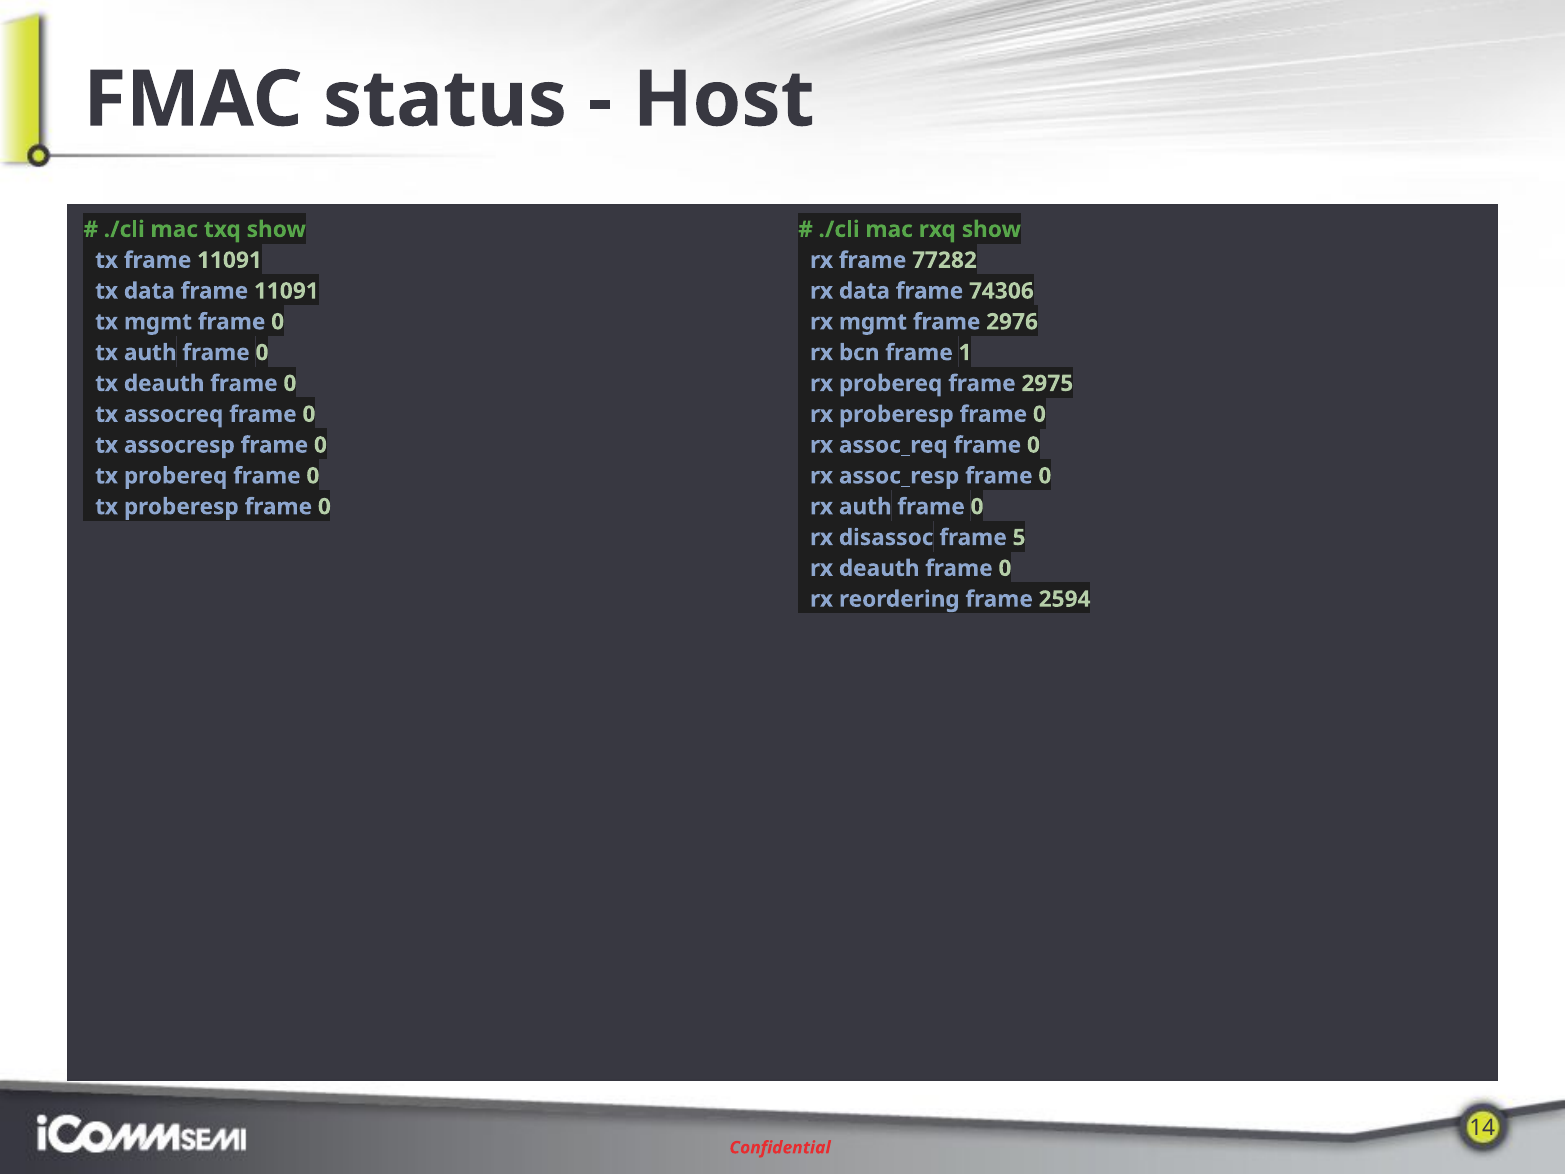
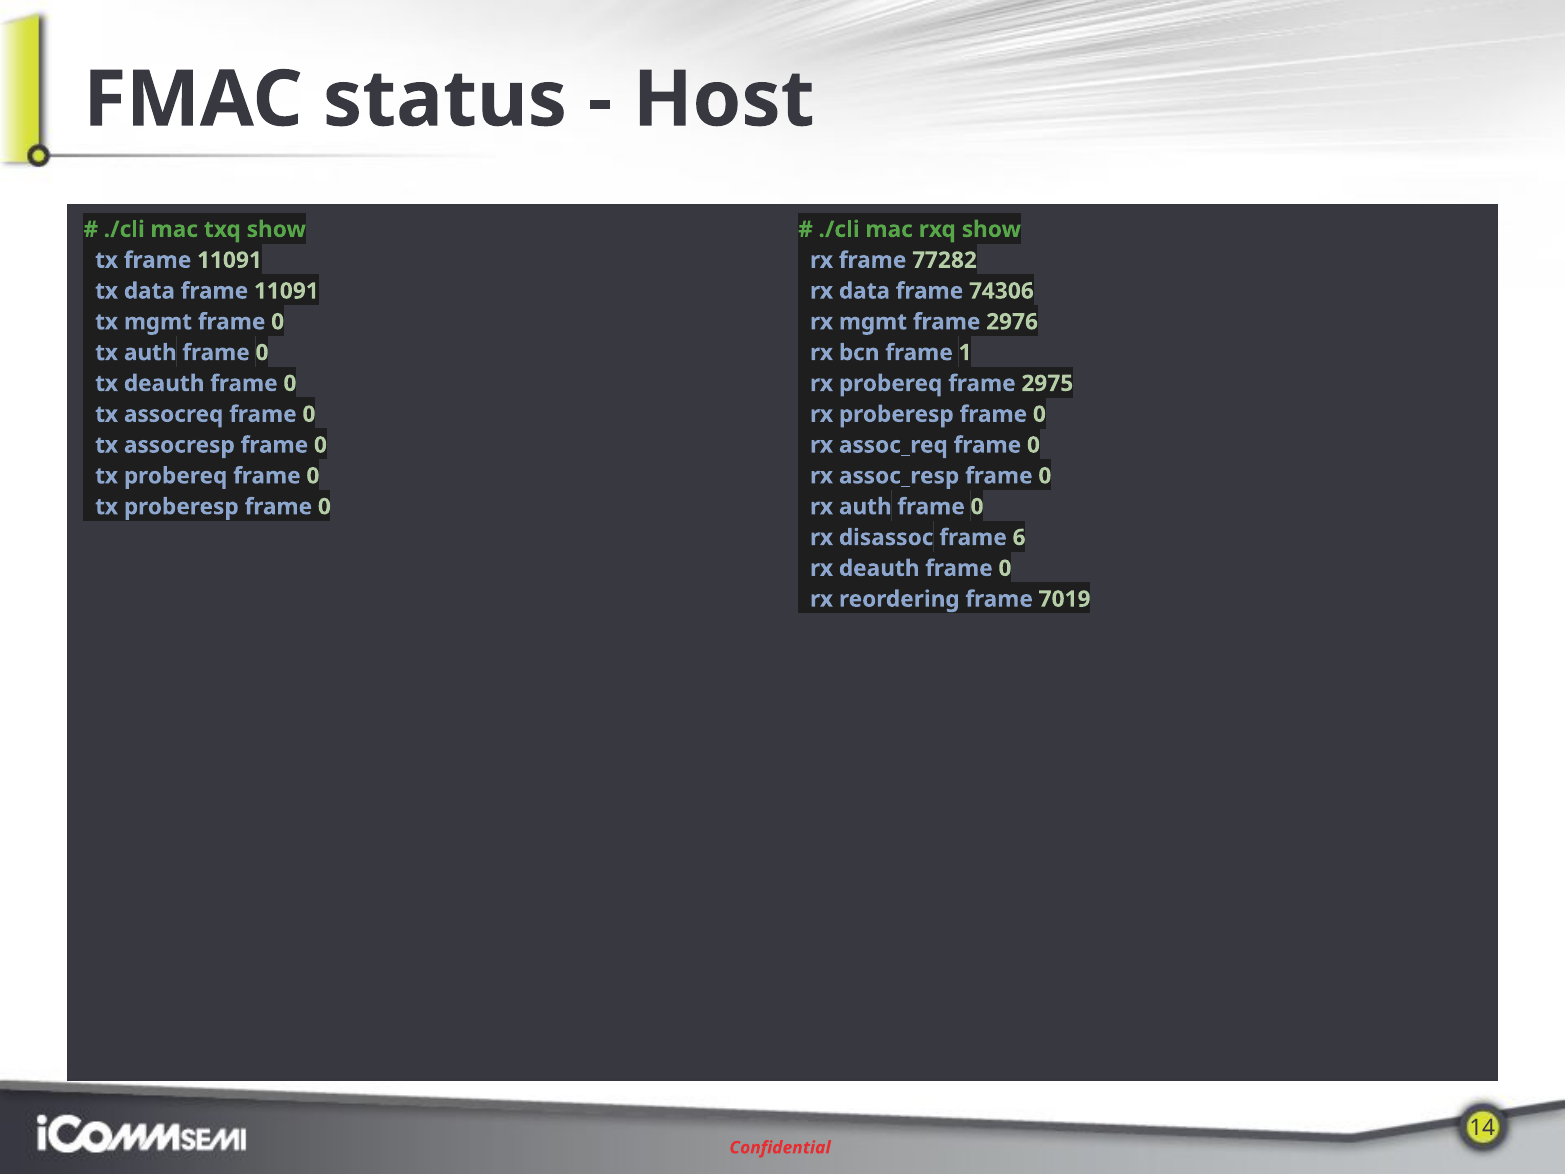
5: 5 -> 6 (1019, 537)
2594: 2594 -> 7019 (1065, 599)
